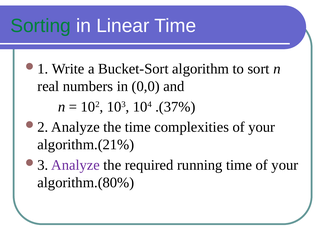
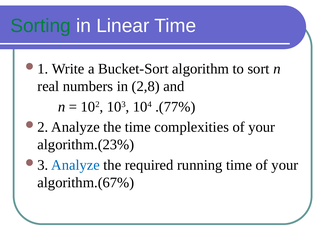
0,0: 0,0 -> 2,8 (146, 86)
.(37%: .(37% -> .(77% (175, 107)
algorithm.(21%: algorithm.(21% -> algorithm.(23% (86, 145)
Analyze colour: purple -> blue (76, 165)
algorithm.(80%: algorithm.(80% -> algorithm.(67% (86, 183)
